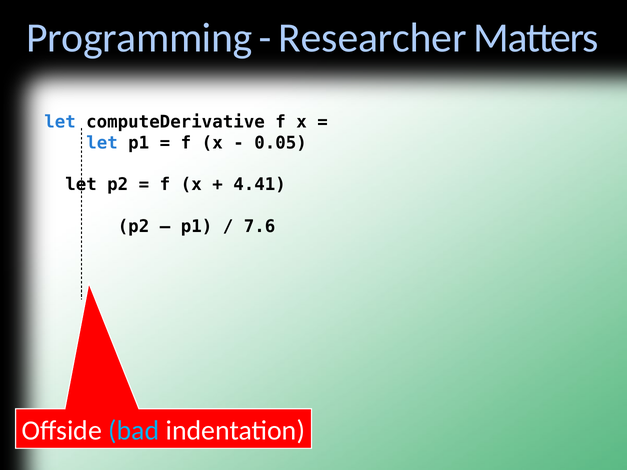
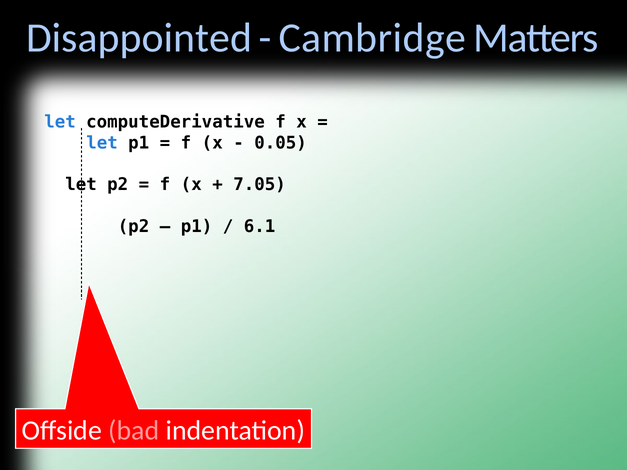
Programming: Programming -> Disappointed (139, 38)
Researcher: Researcher -> Cambridge (372, 38)
4.41: 4.41 -> 7.05 (260, 185)
7.6: 7.6 -> 6.1 (260, 227)
bad colour: light blue -> pink (134, 431)
